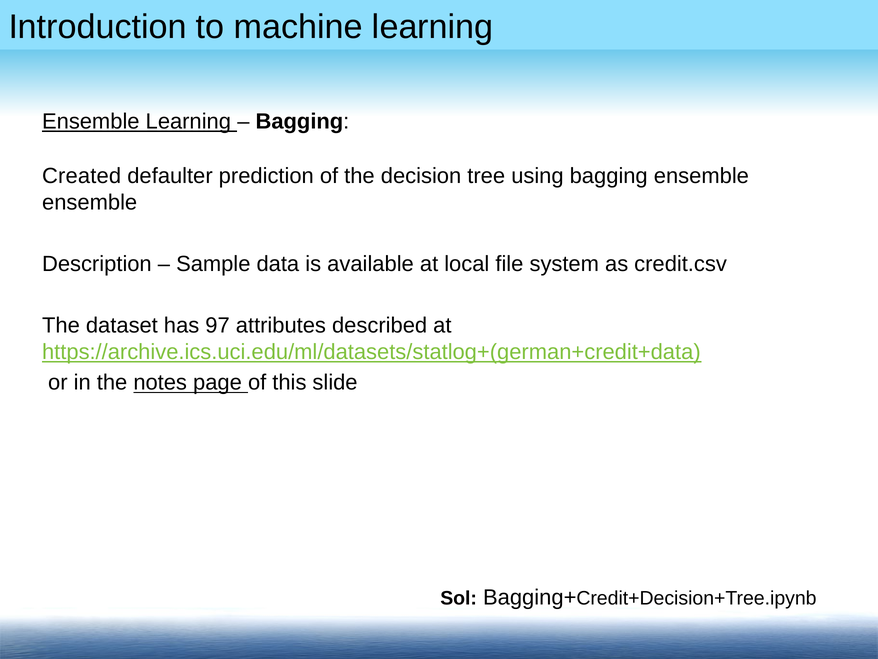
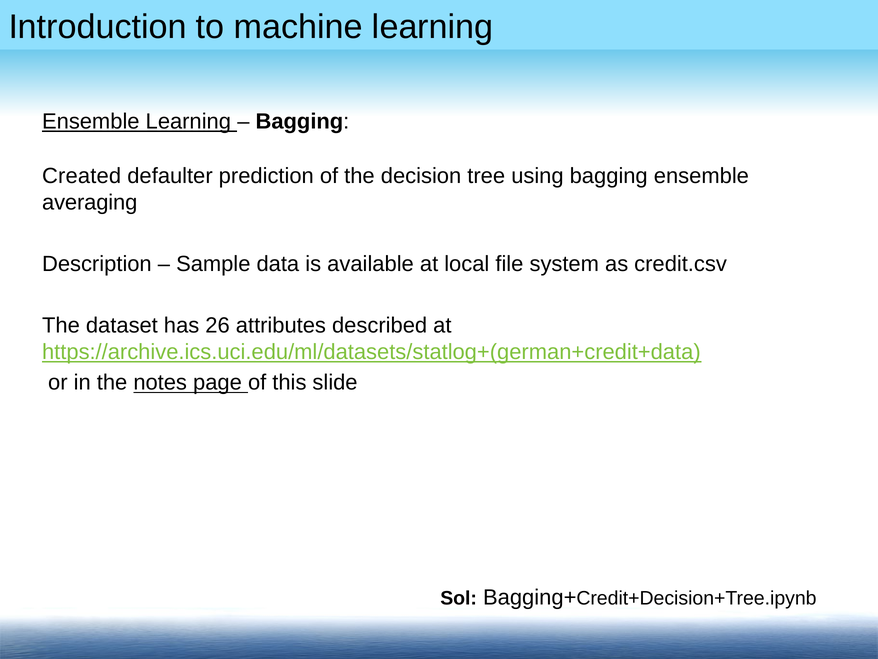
ensemble: ensemble -> averaging (90, 202)
97: 97 -> 26 (218, 325)
